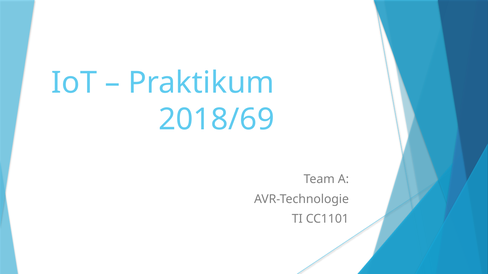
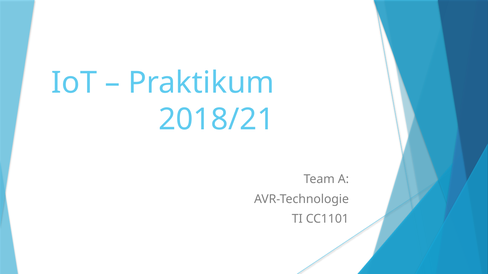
2018/69: 2018/69 -> 2018/21 (216, 120)
